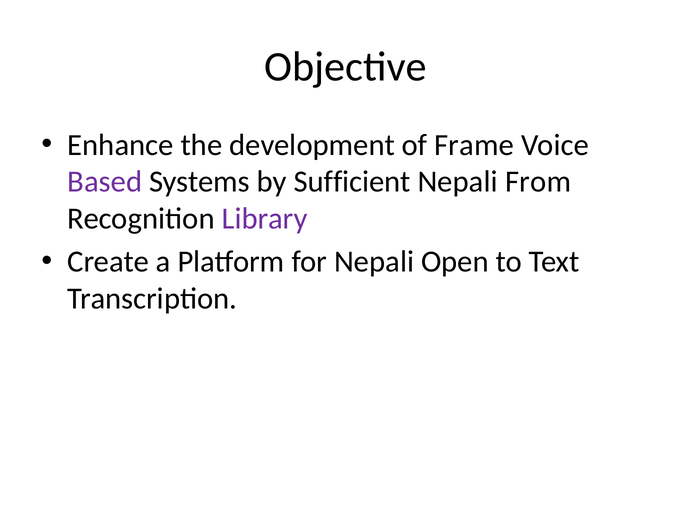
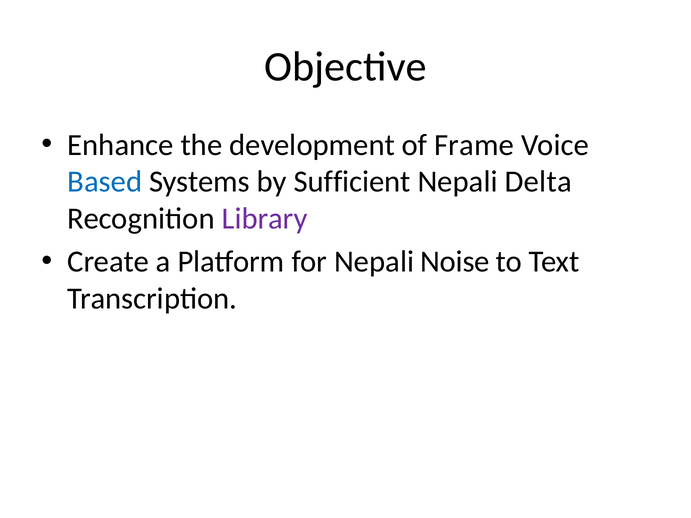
Based colour: purple -> blue (105, 182)
From: From -> Delta (538, 182)
Open: Open -> Noise (455, 262)
